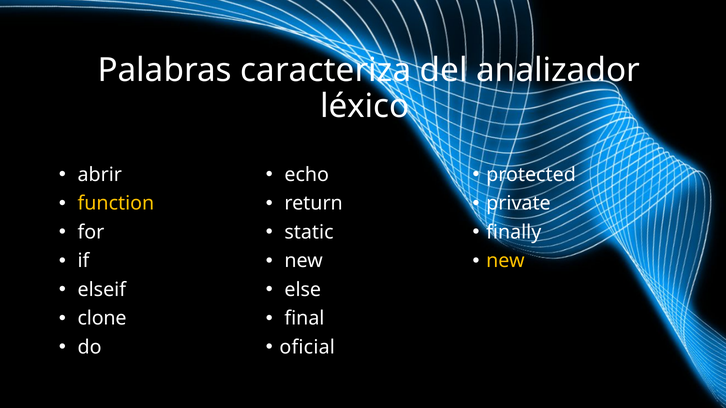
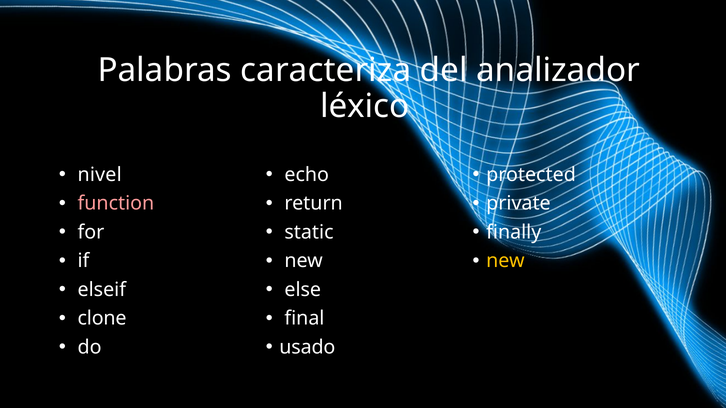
abrir: abrir -> nivel (100, 175)
function colour: yellow -> pink (116, 203)
oficial: oficial -> usado (307, 347)
